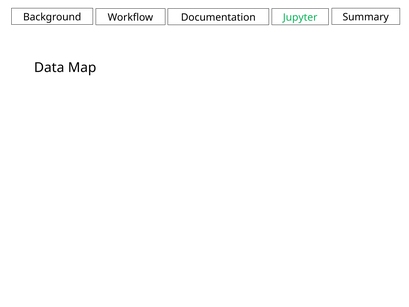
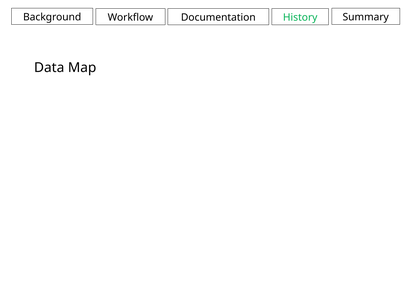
Jupyter: Jupyter -> History (300, 17)
